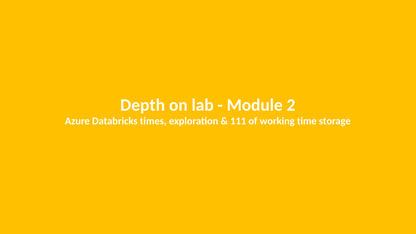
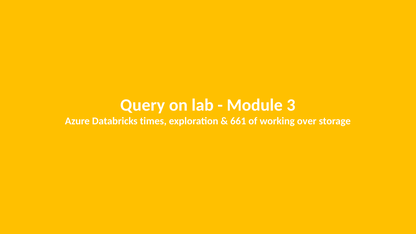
Depth: Depth -> Query (143, 105)
2: 2 -> 3 (291, 105)
111: 111 -> 661 (238, 121)
time: time -> over (307, 121)
